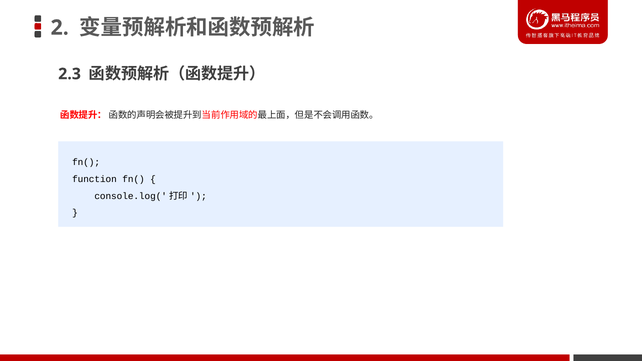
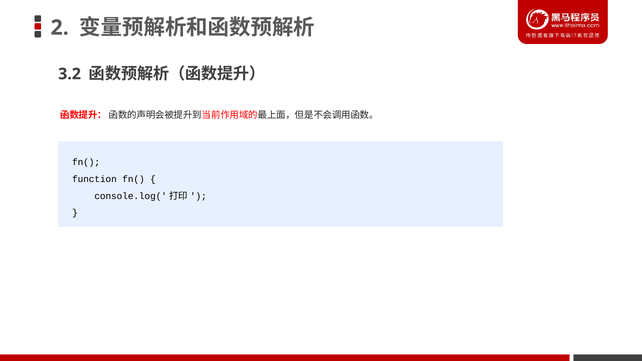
2.3: 2.3 -> 3.2 (70, 74)
